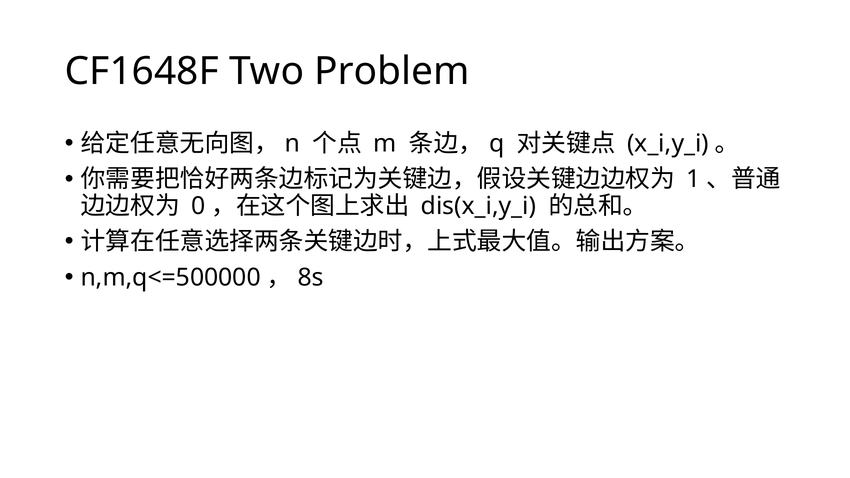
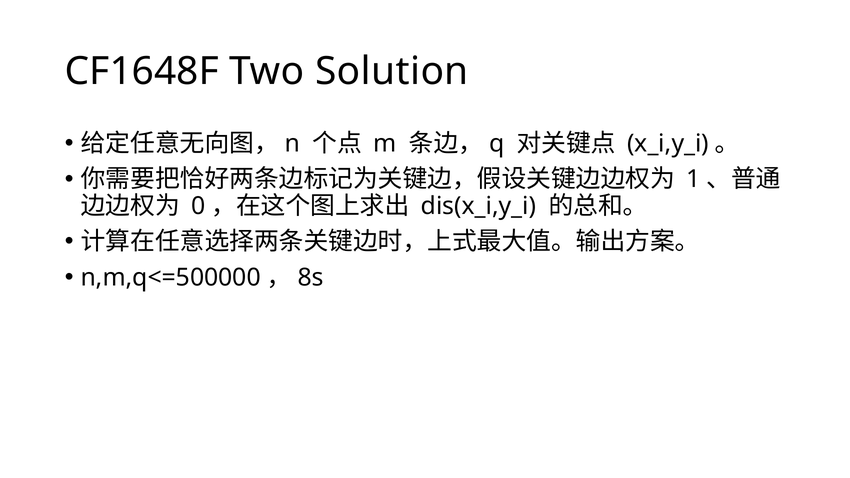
Problem: Problem -> Solution (392, 71)
